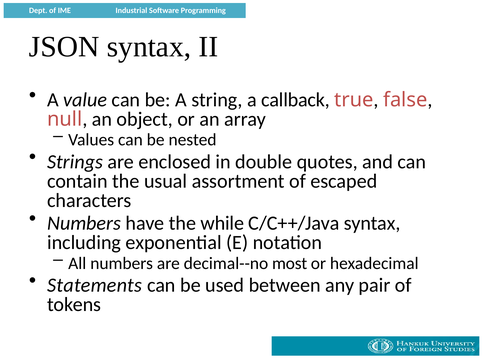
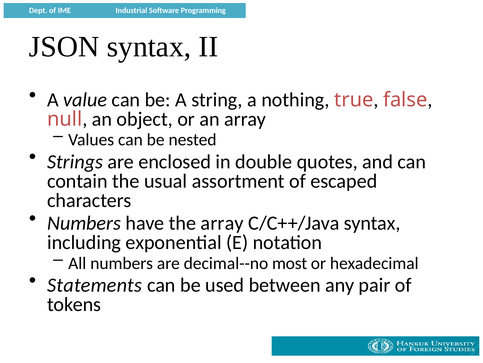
callback: callback -> nothing (295, 100)
the while: while -> array (222, 223)
